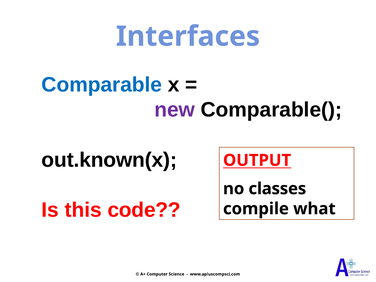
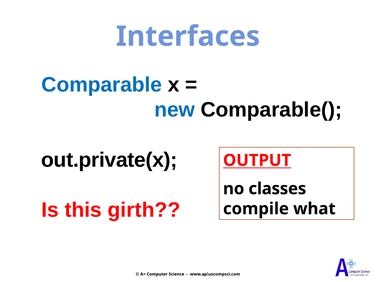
new colour: purple -> blue (175, 110)
out.known(x: out.known(x -> out.private(x (109, 160)
code: code -> girth (144, 210)
